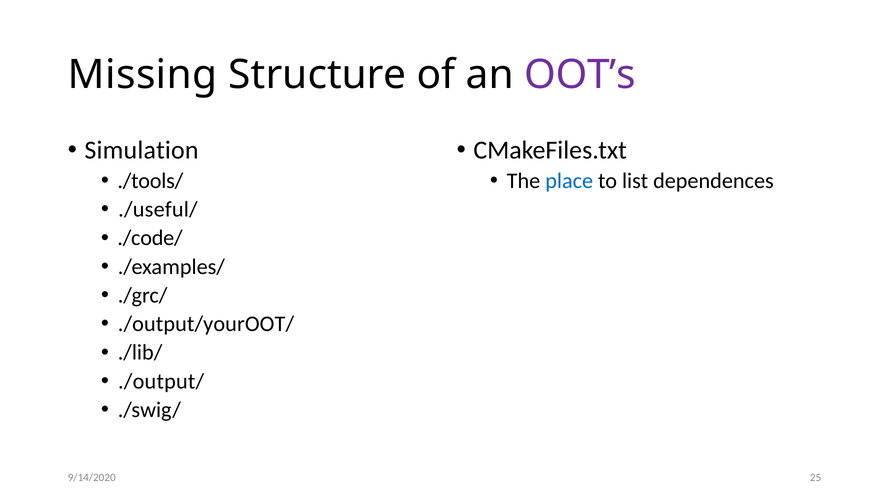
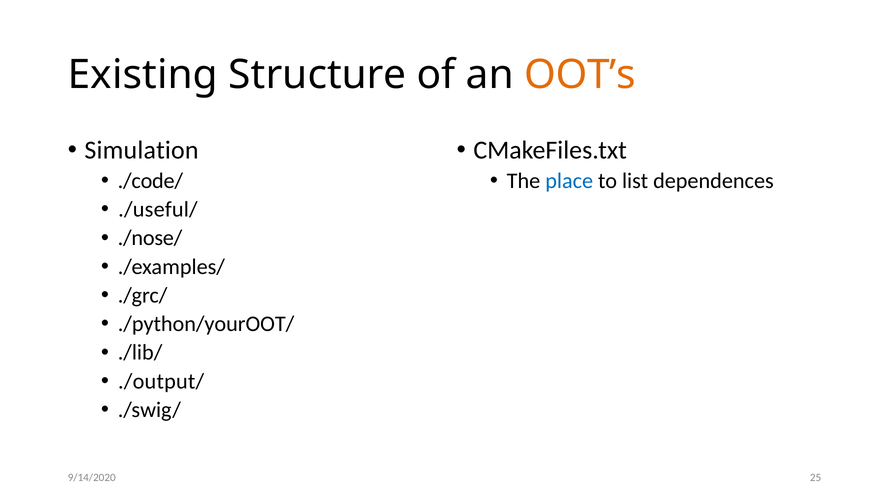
Missing: Missing -> Existing (143, 75)
OOT’s colour: purple -> orange (580, 75)
./tools/: ./tools/ -> ./code/ (150, 181)
./code/: ./code/ -> ./nose/ (150, 238)
./output/yourOOT/: ./output/yourOOT/ -> ./python/yourOOT/ (206, 324)
